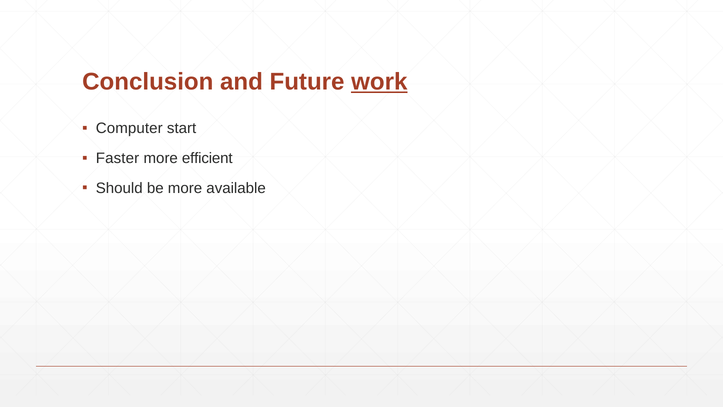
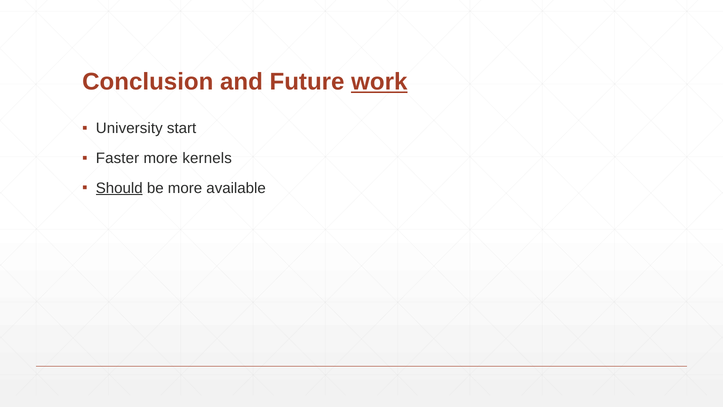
Computer: Computer -> University (129, 128)
efficient: efficient -> kernels (207, 158)
Should underline: none -> present (119, 188)
